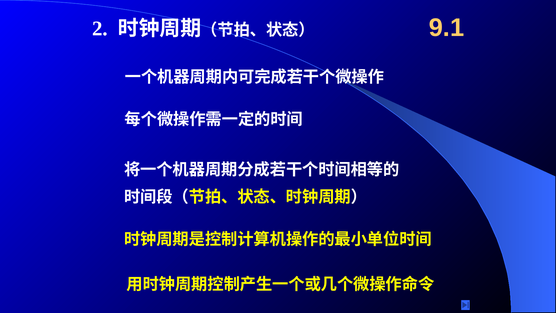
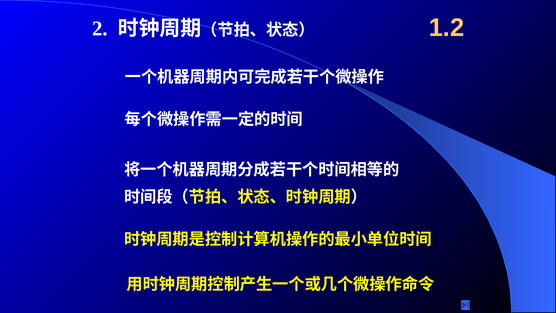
9.1: 9.1 -> 1.2 (446, 28)
